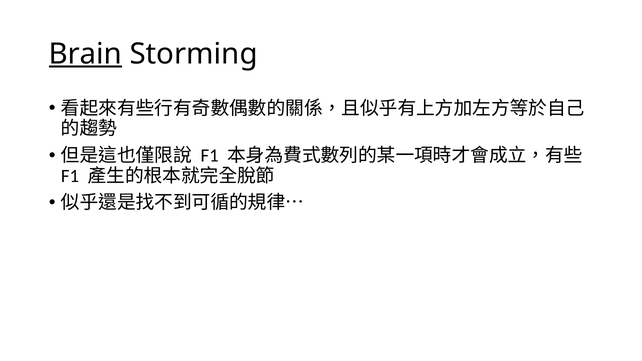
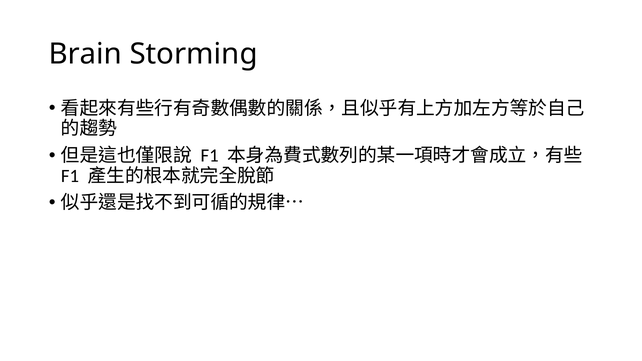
Brain underline: present -> none (85, 54)
